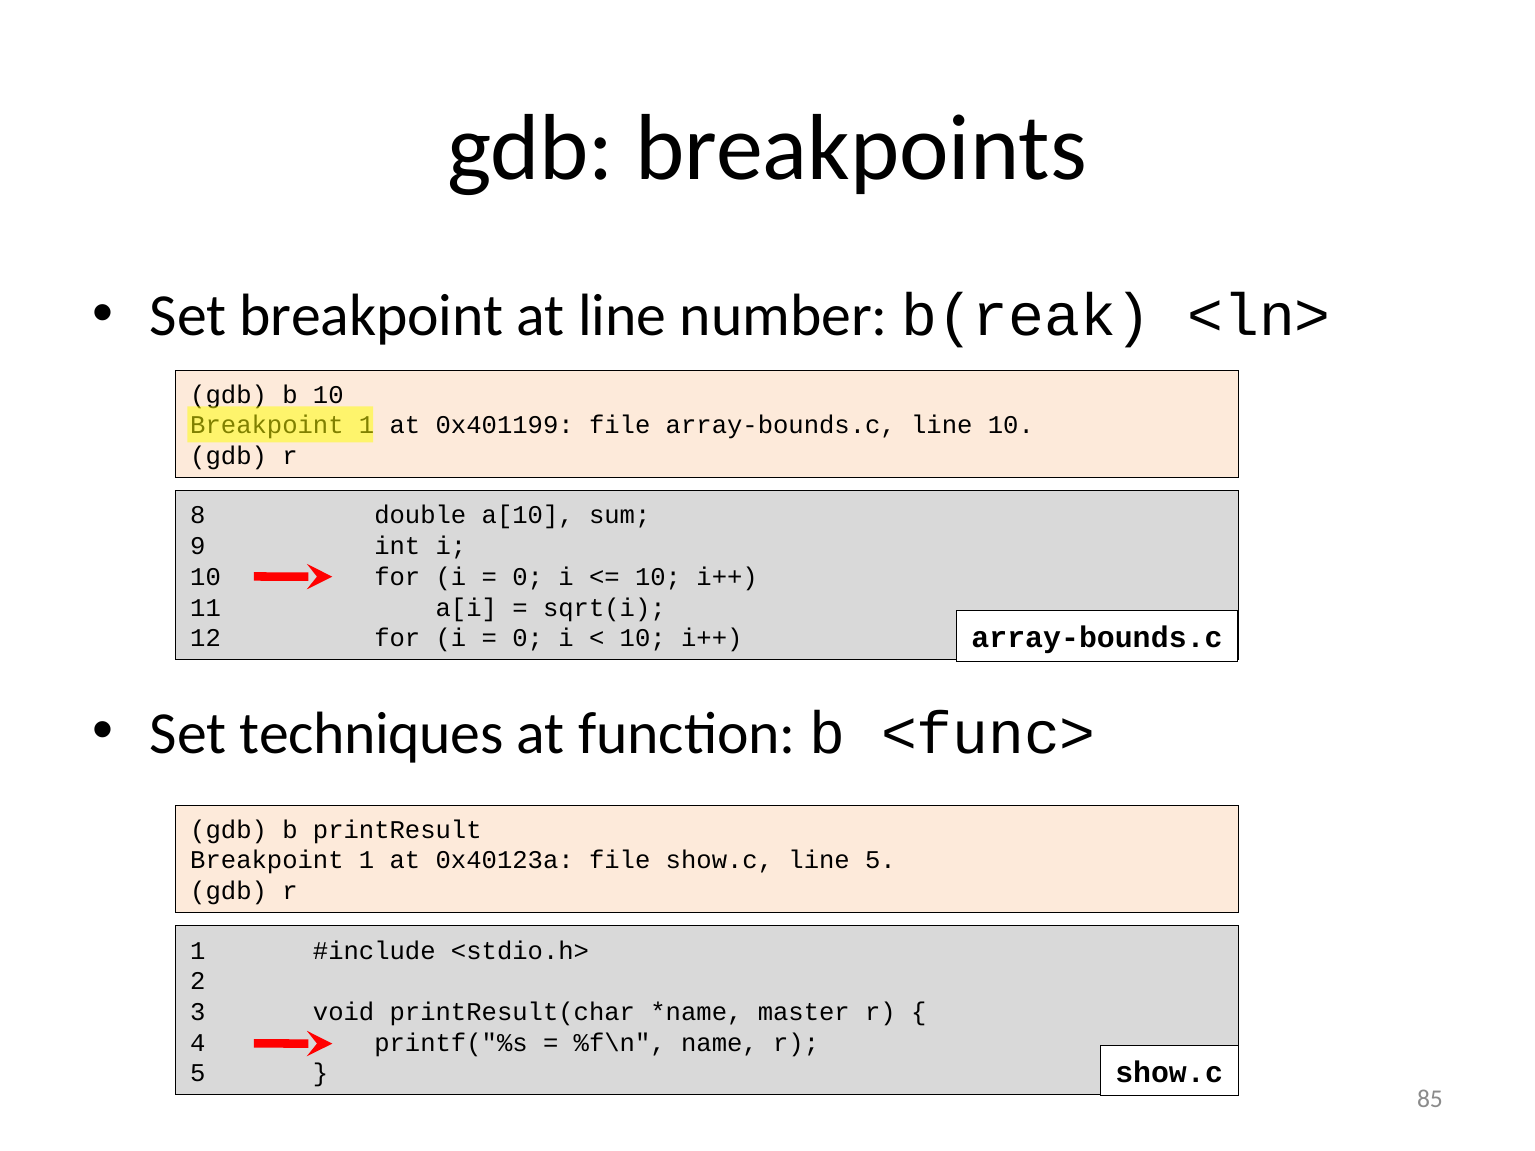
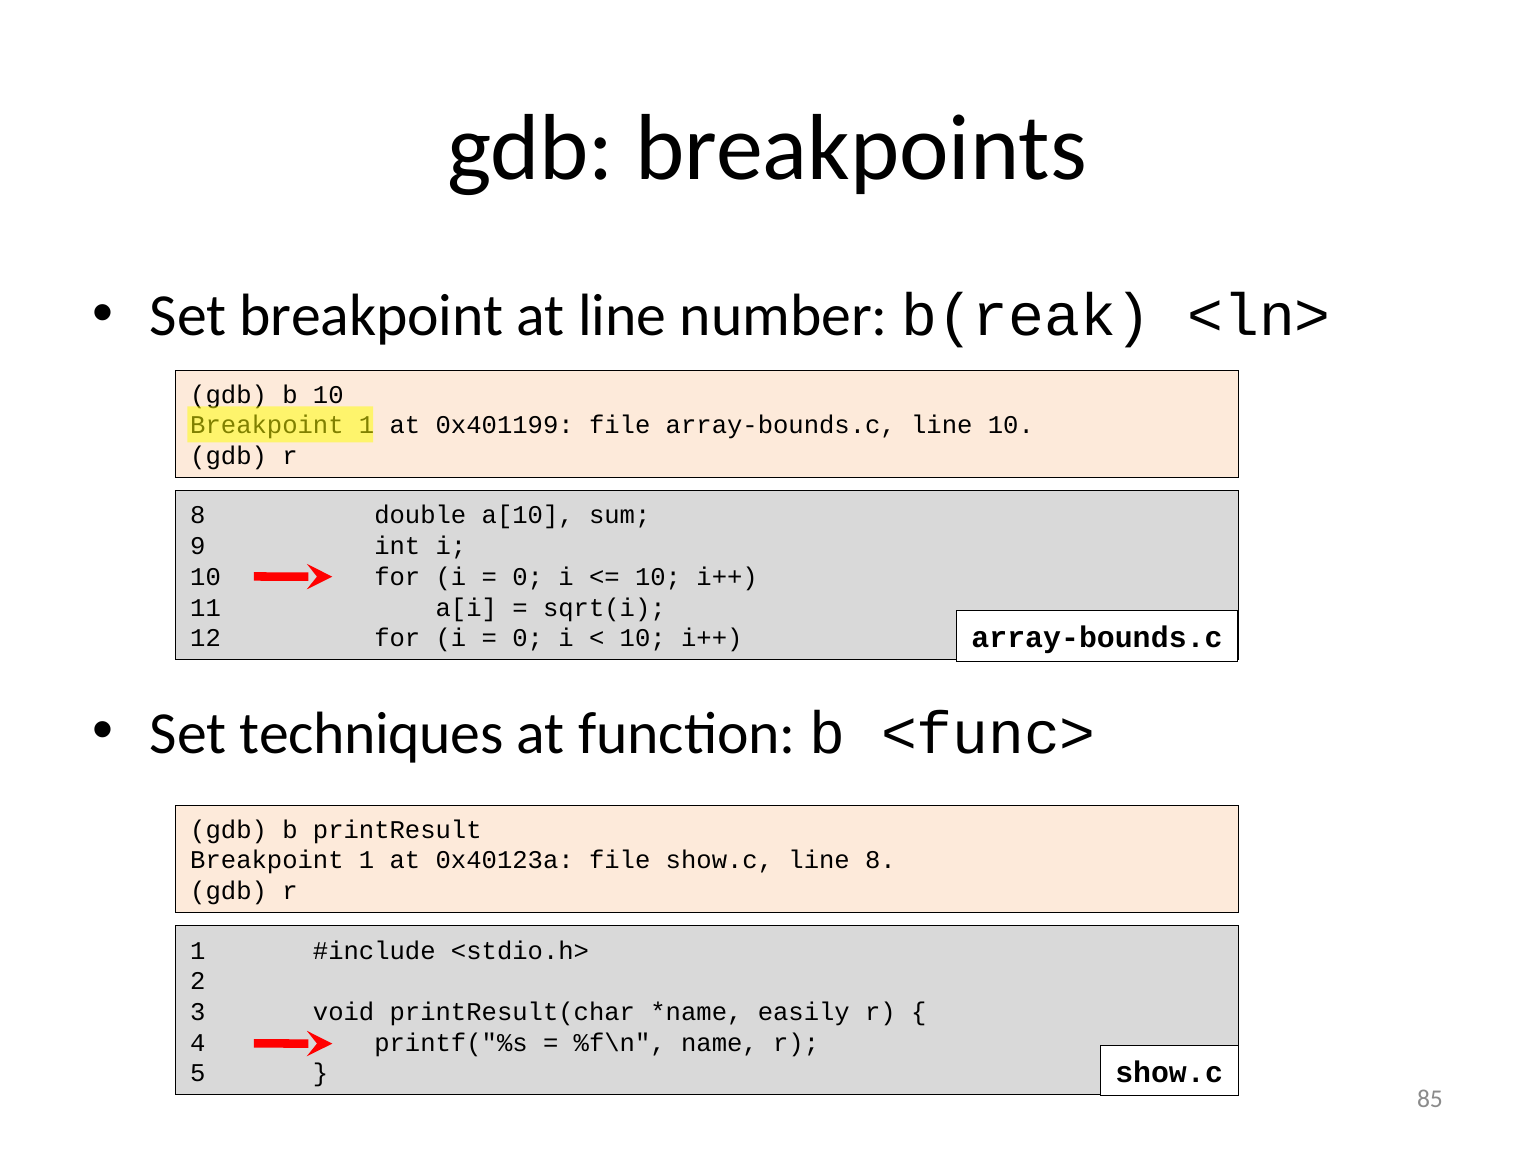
line 5: 5 -> 8 (880, 861)
master: master -> easily (804, 1012)
